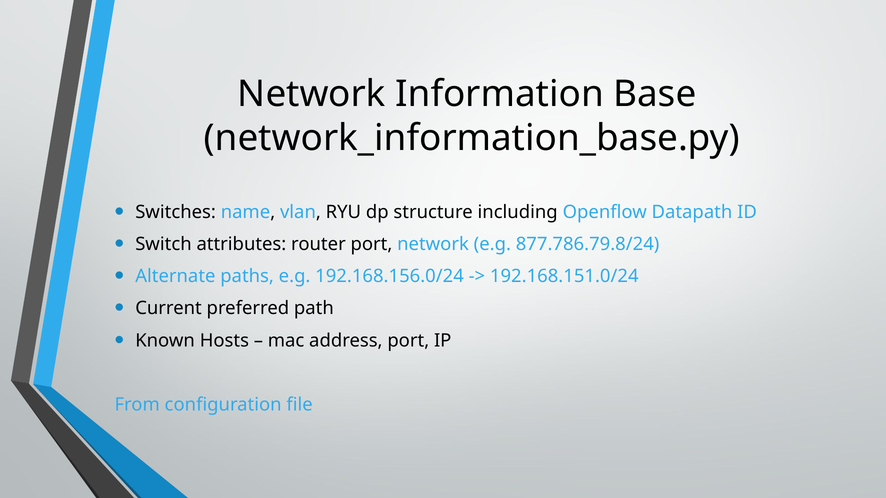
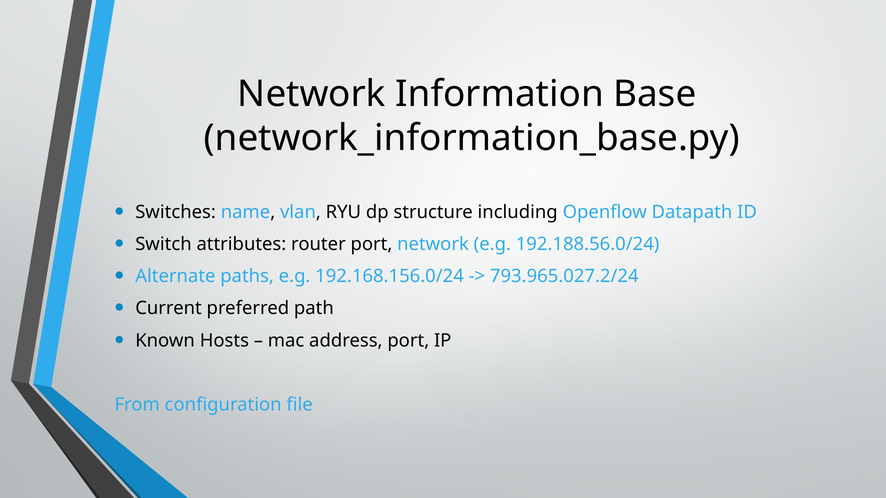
877.786.79.8/24: 877.786.79.8/24 -> 192.188.56.0/24 (588, 244)
192.168.151.0/24: 192.168.151.0/24 -> 793.965.027.2/24 (564, 276)
